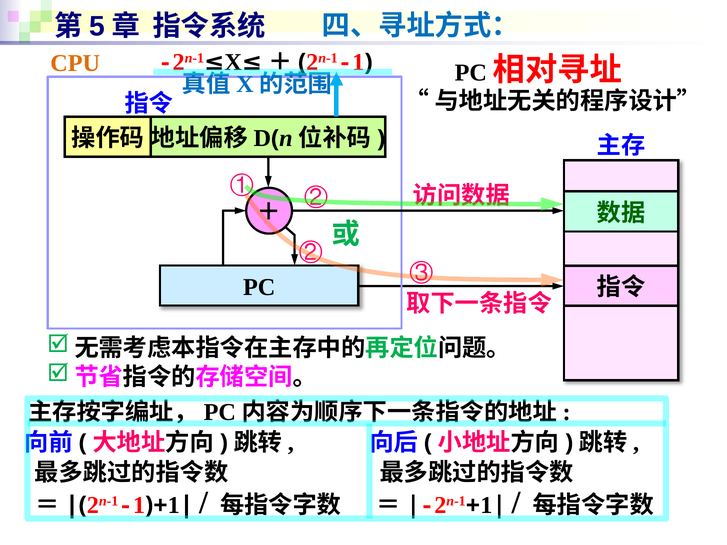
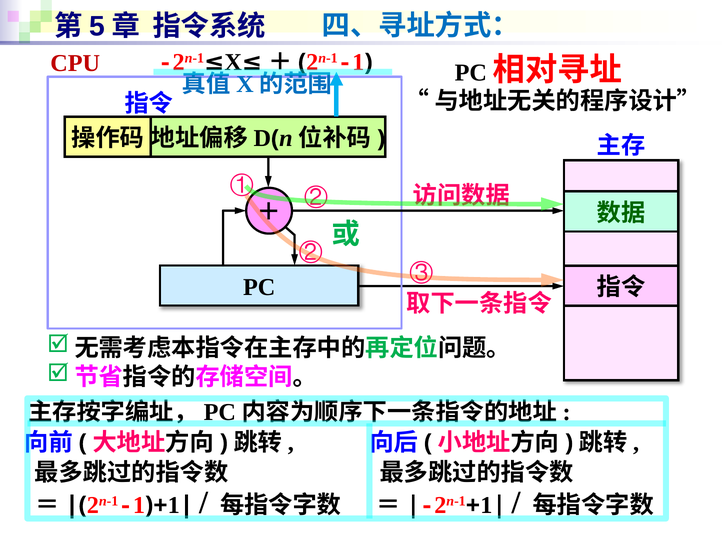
CPU colour: orange -> red (75, 63)
